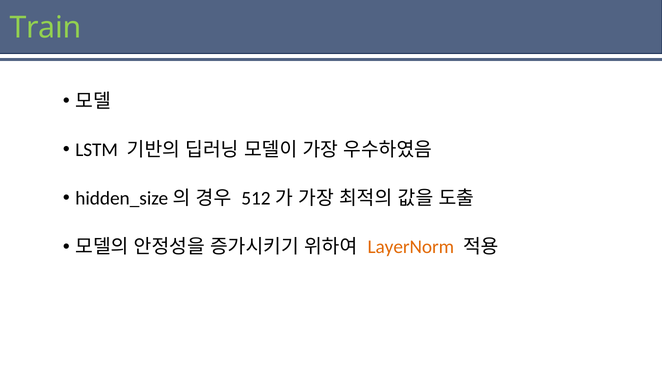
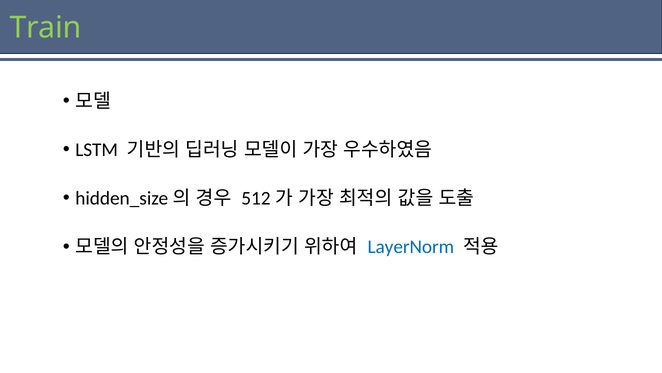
LayerNorm colour: orange -> blue (411, 246)
